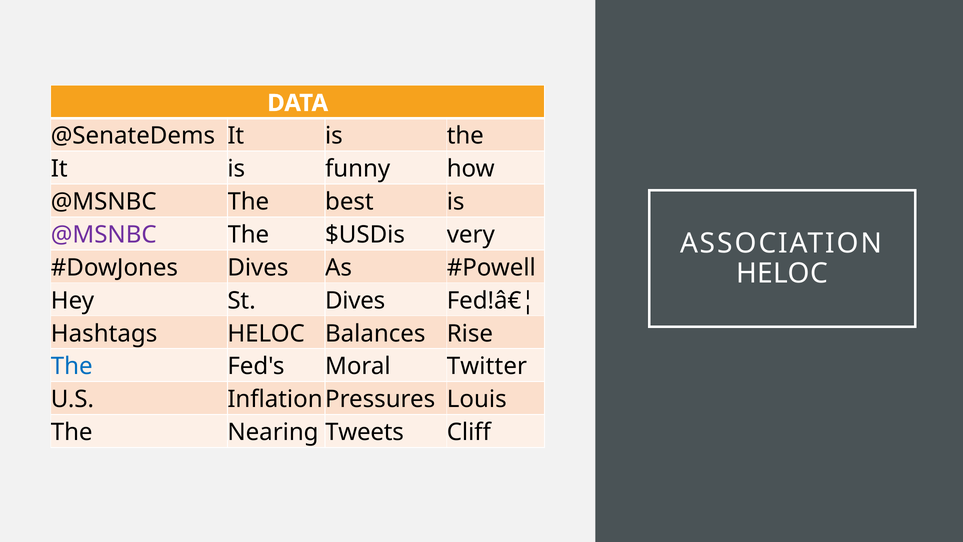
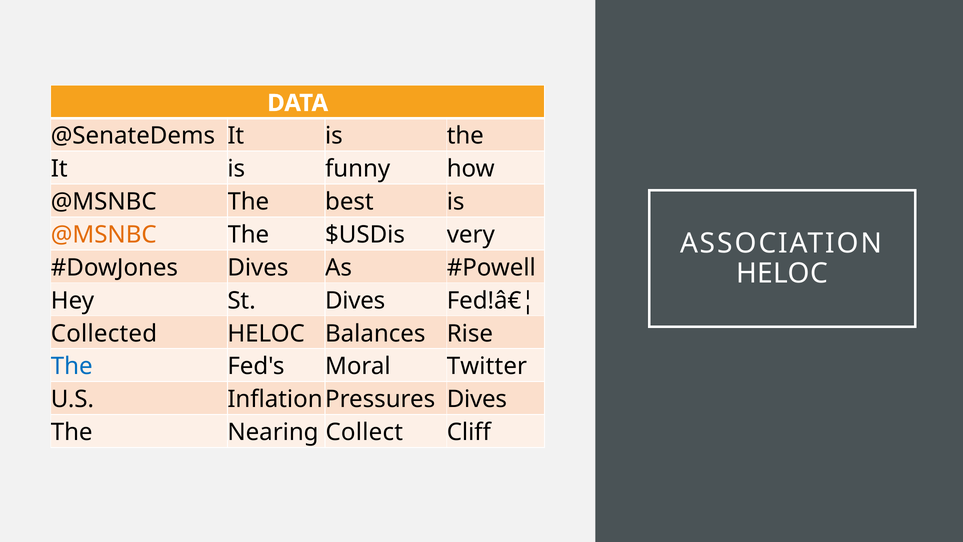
@MSNBC colour: purple -> orange (104, 235)
Hashtags: Hashtags -> Collected (104, 333)
Louis: Louis -> Dives (477, 399)
Tweets: Tweets -> Collect (364, 432)
